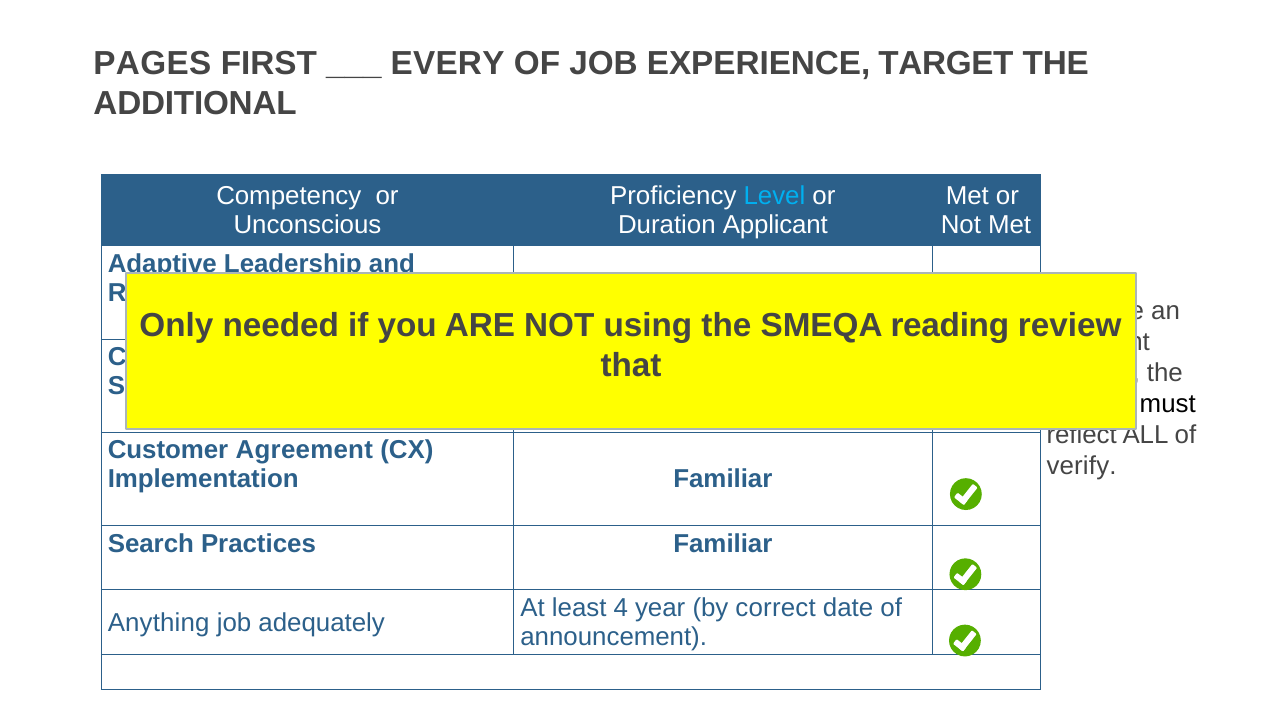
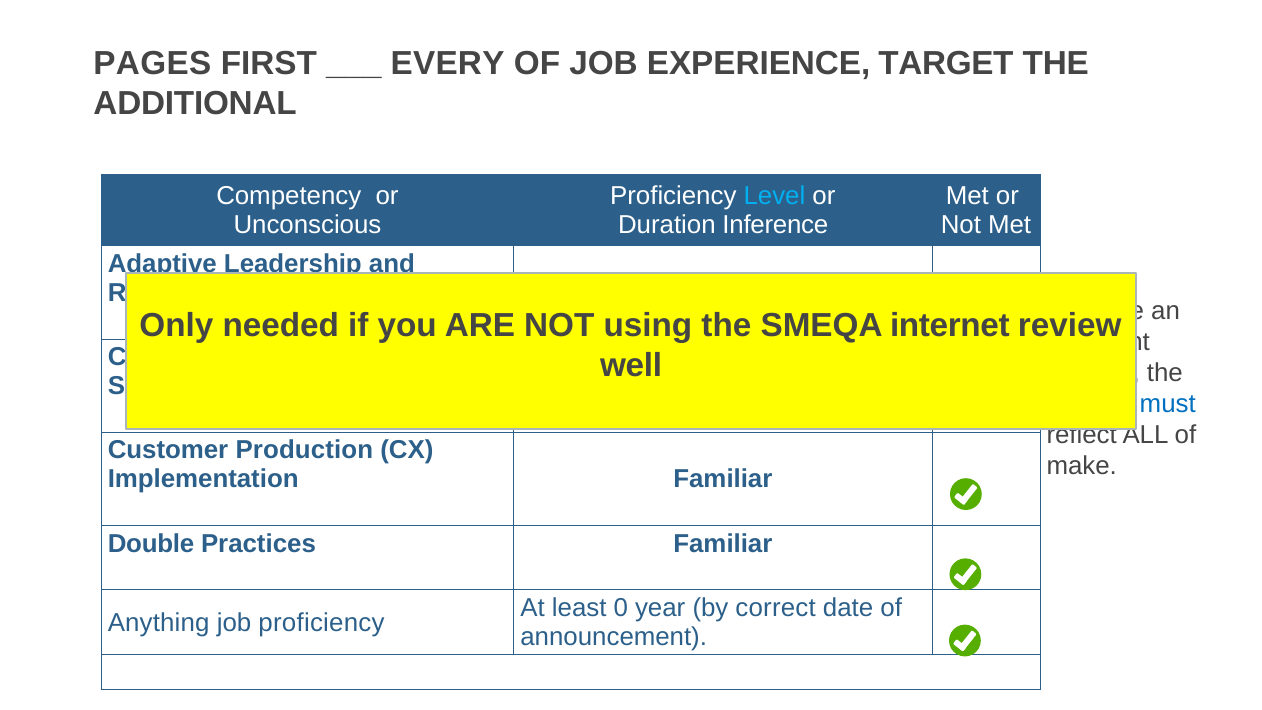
Duration Applicant: Applicant -> Inference (775, 225)
reading: reading -> internet (950, 325)
that: that -> well (631, 365)
must colour: black -> blue (1168, 404)
Agreement: Agreement -> Production (304, 450)
verify: verify -> make (1082, 466)
Search: Search -> Double (151, 544)
4: 4 -> 0 (621, 608)
job adequately: adequately -> proficiency (322, 622)
